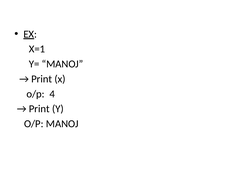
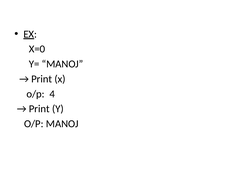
X=1: X=1 -> X=0 (37, 49)
